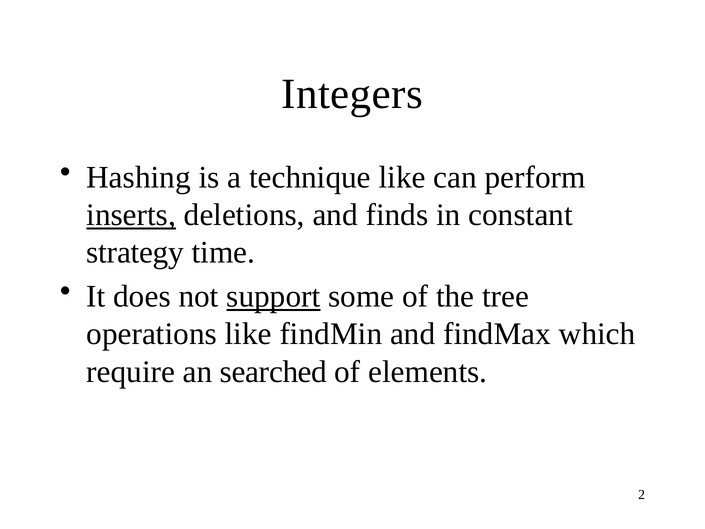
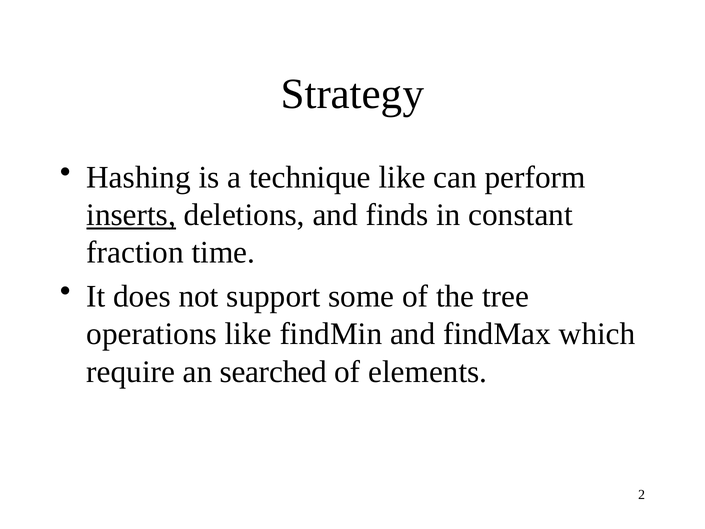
Integers: Integers -> Strategy (352, 94)
strategy: strategy -> fraction (135, 252)
support underline: present -> none (273, 296)
